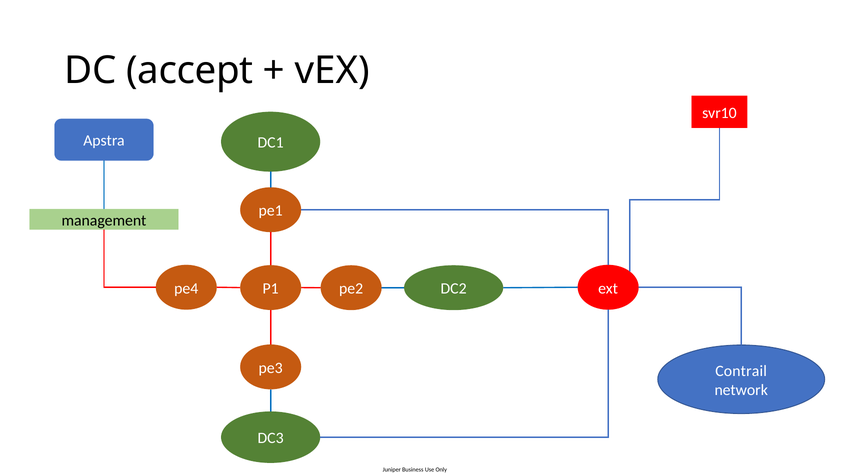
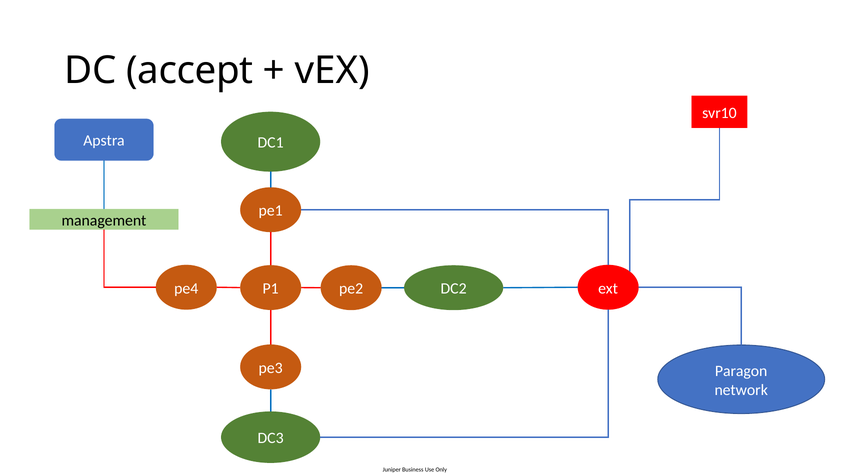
Contrail: Contrail -> Paragon (741, 371)
